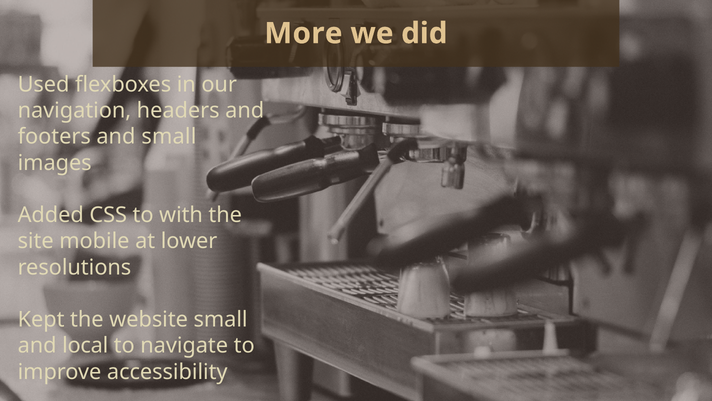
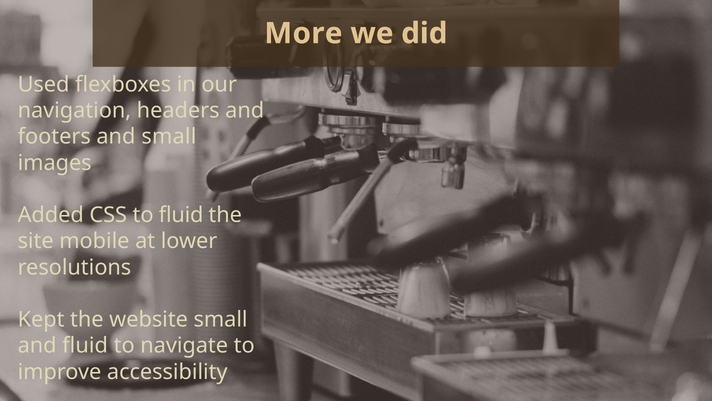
to with: with -> fluid (181, 215)
and local: local -> fluid (85, 345)
